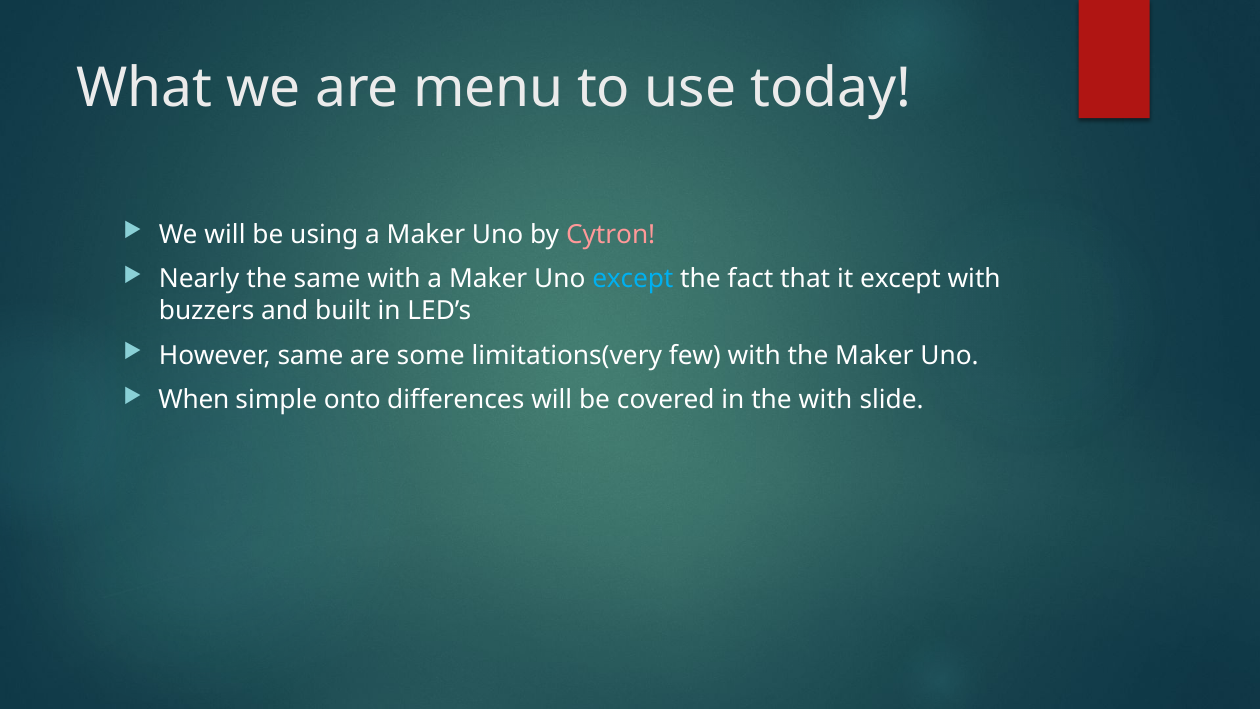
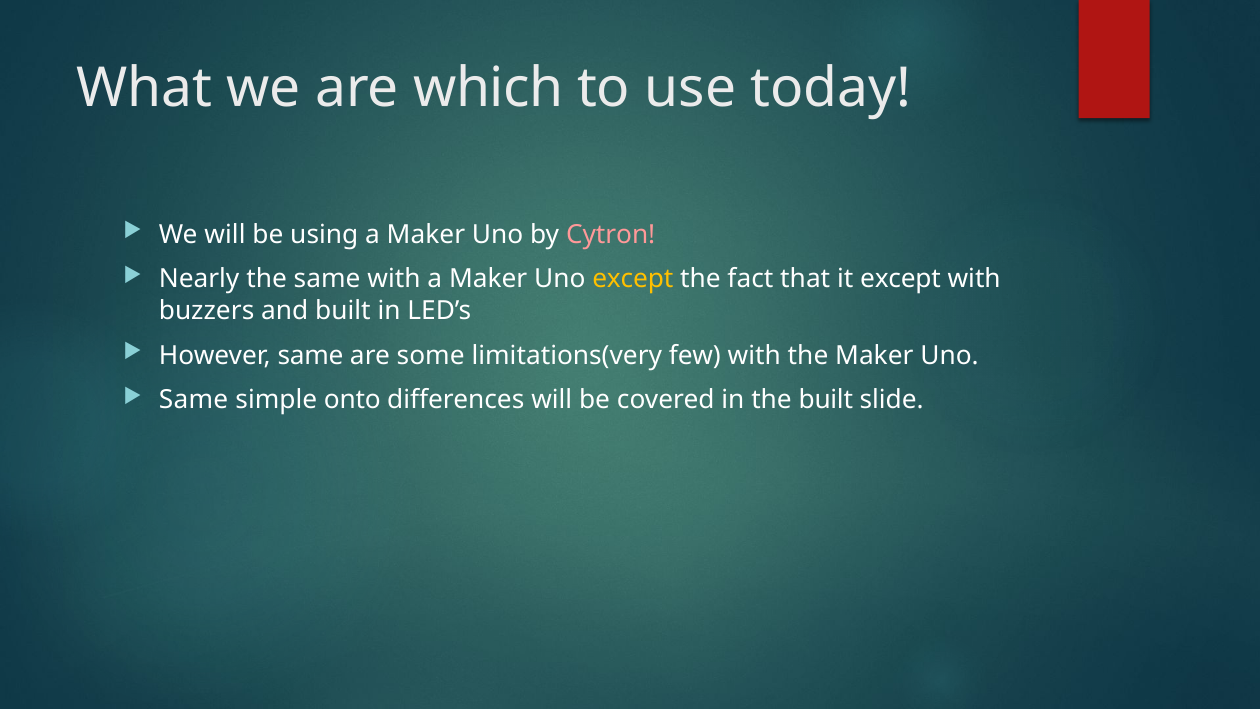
menu: menu -> which (488, 88)
except colour: light blue -> yellow (633, 279)
When: When -> Same (194, 400)
the with: with -> built (826, 400)
